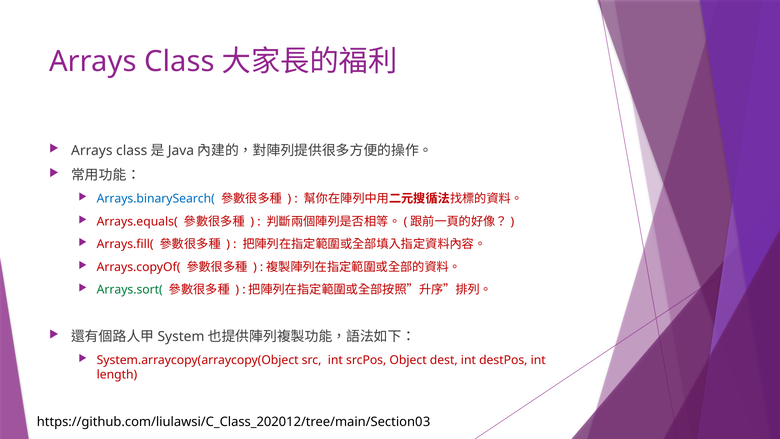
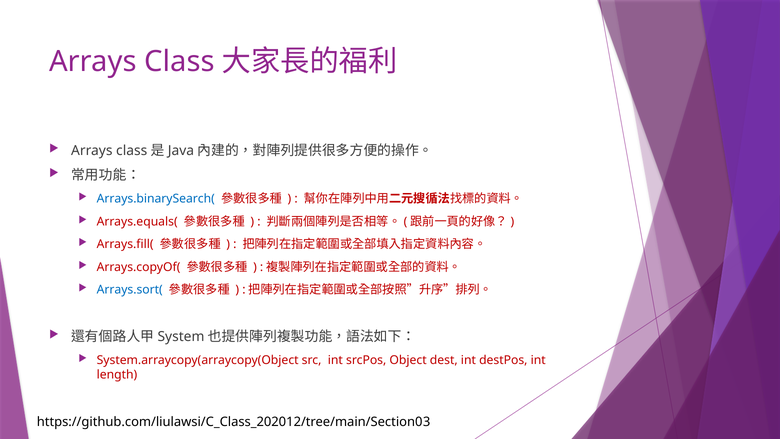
Arrays.sort( colour: green -> blue (130, 290)
